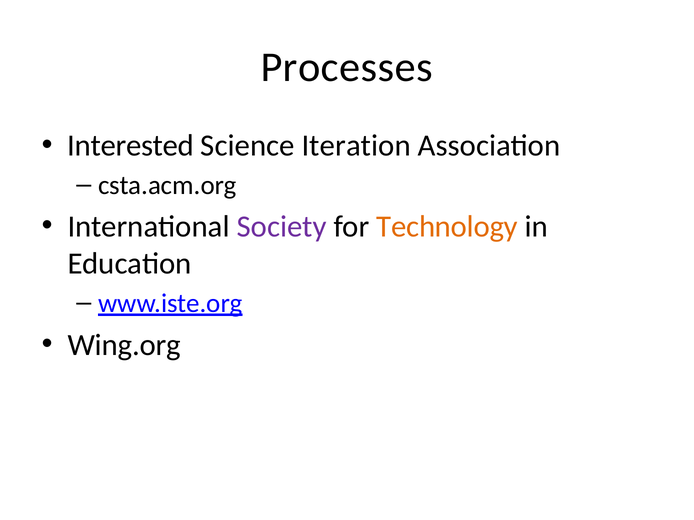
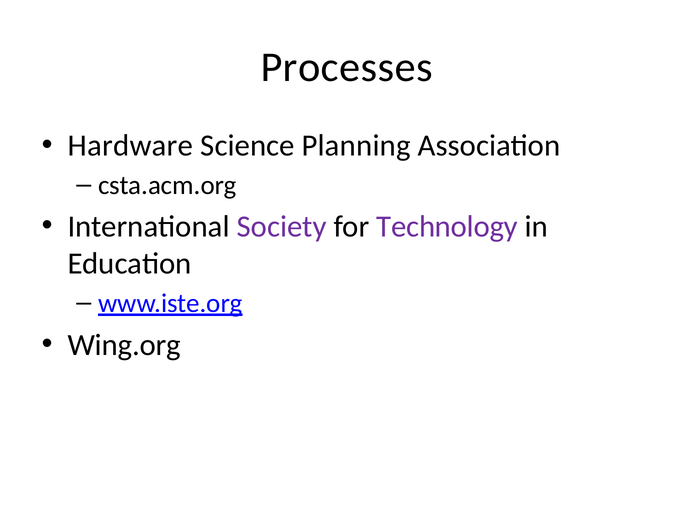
Interested: Interested -> Hardware (130, 146)
Iteration: Iteration -> Planning (356, 146)
Technology colour: orange -> purple (447, 227)
